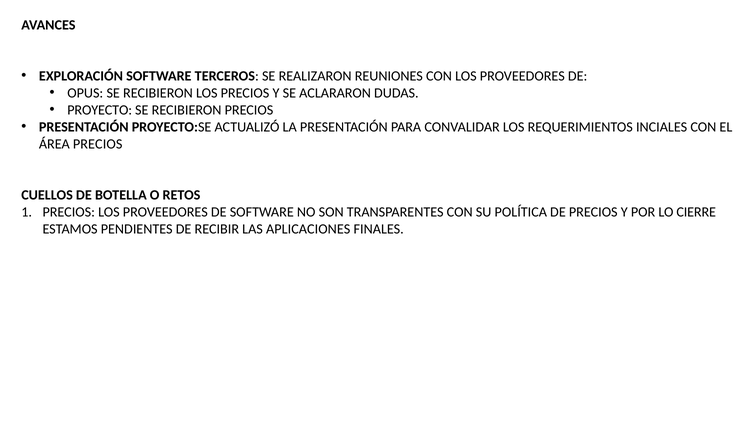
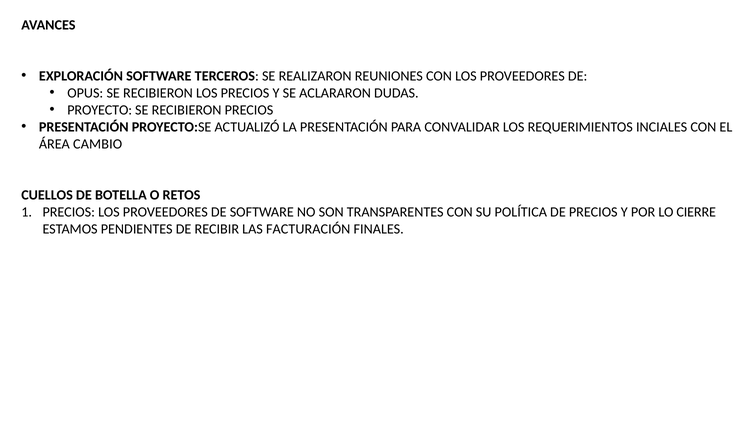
ÁREA PRECIOS: PRECIOS -> CAMBIO (98, 144)
APLICACIONES: APLICACIONES -> FACTURACIÓN (308, 229)
